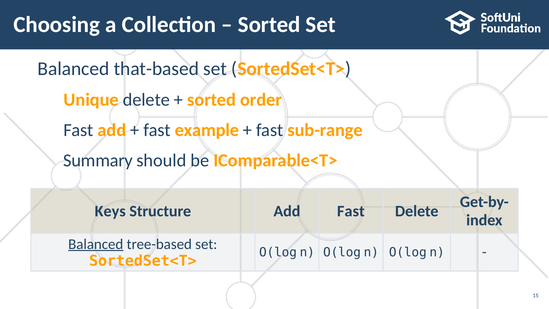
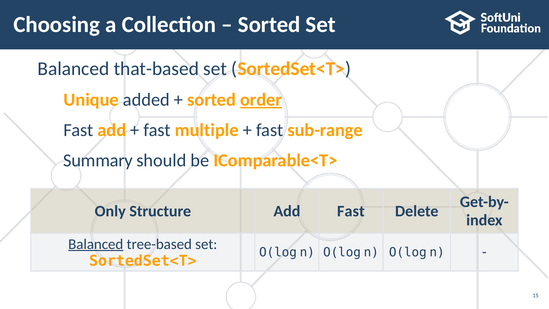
Unique delete: delete -> added (146, 100)
order underline: none -> present (261, 100)
example: example -> multiple (207, 130)
Keys: Keys -> Only (110, 211)
